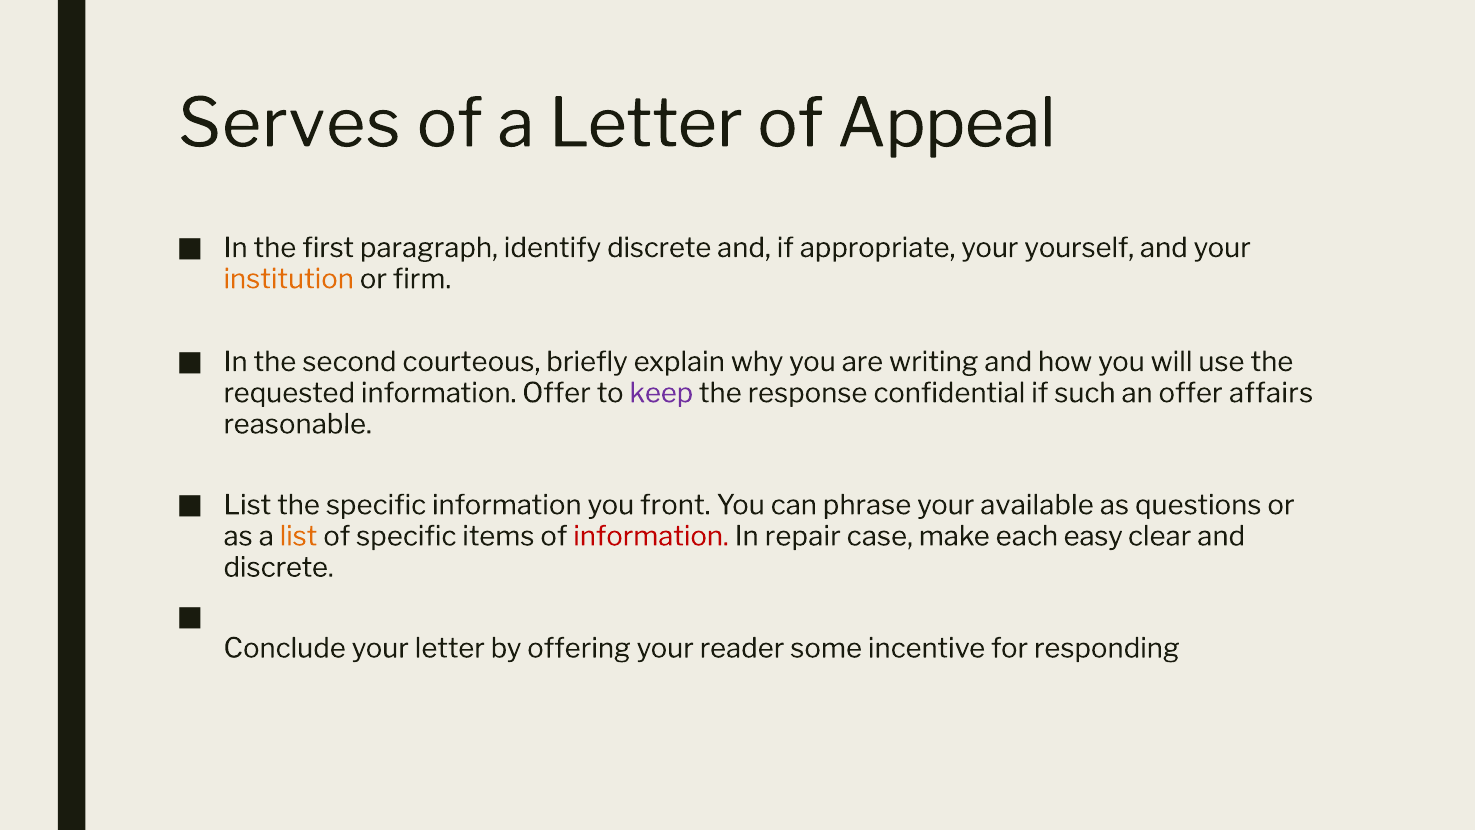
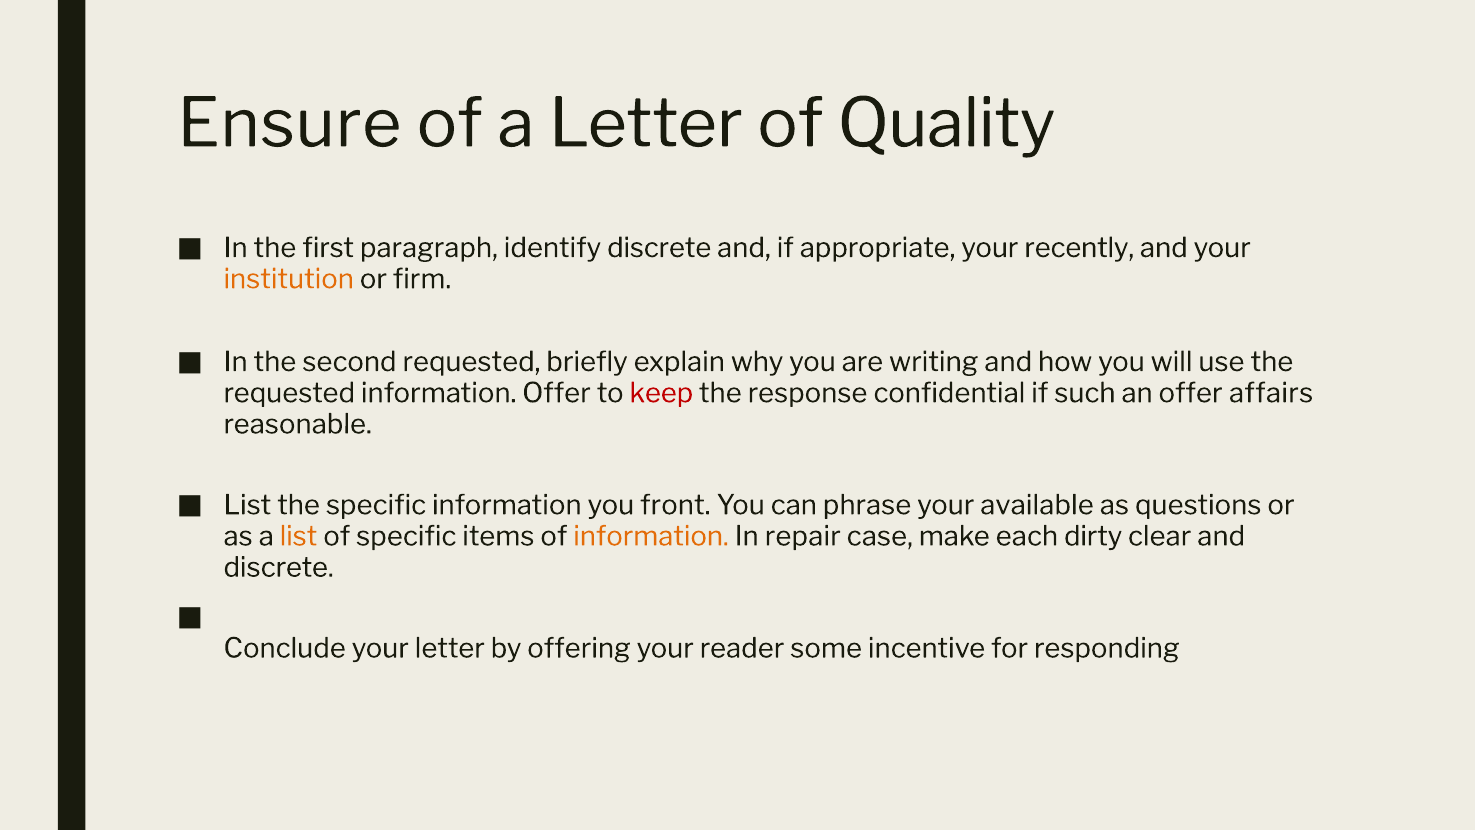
Serves: Serves -> Ensure (289, 124)
Appeal: Appeal -> Quality (946, 124)
yourself: yourself -> recently (1079, 248)
second courteous: courteous -> requested (471, 362)
keep colour: purple -> red (661, 393)
information colour: red -> orange (651, 536)
easy: easy -> dirty (1093, 536)
